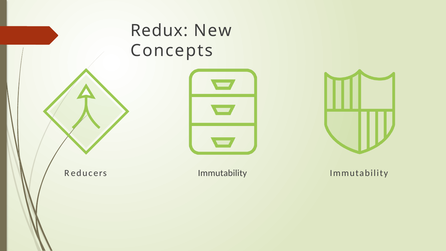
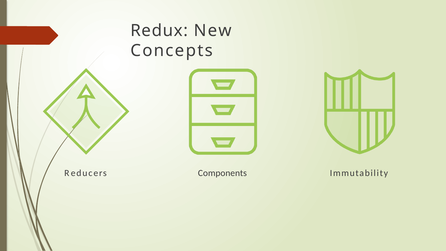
Immutability: Immutability -> Components (222, 173)
